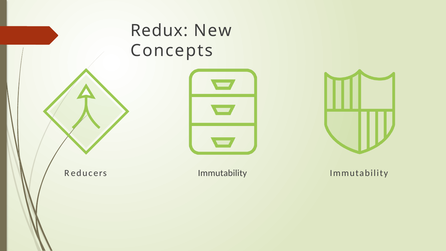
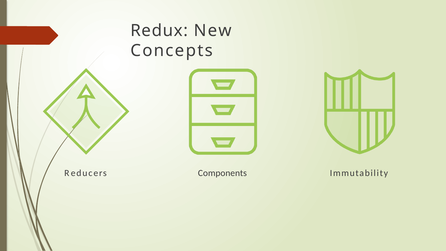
Immutability: Immutability -> Components (222, 173)
